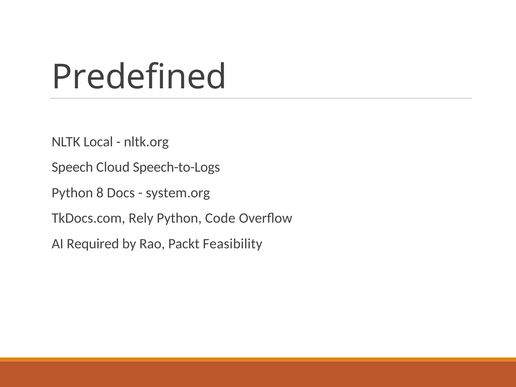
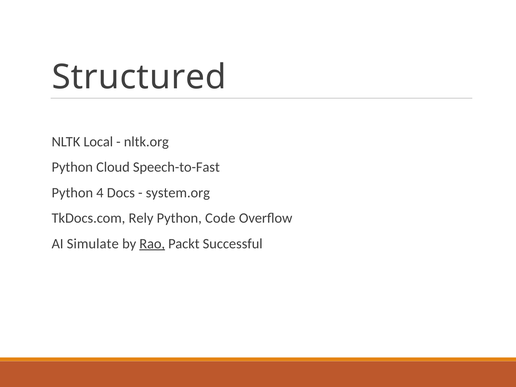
Predefined: Predefined -> Structured (139, 77)
Speech: Speech -> Python (72, 167)
Speech-to-Logs: Speech-to-Logs -> Speech-to-Fast (176, 167)
8: 8 -> 4 (100, 193)
Required: Required -> Simulate (93, 244)
Rao underline: none -> present (152, 244)
Feasibility: Feasibility -> Successful (233, 244)
